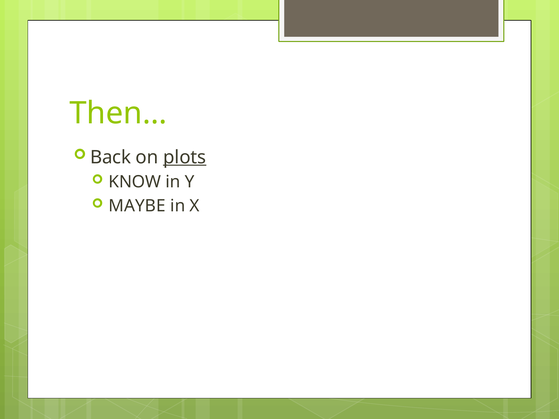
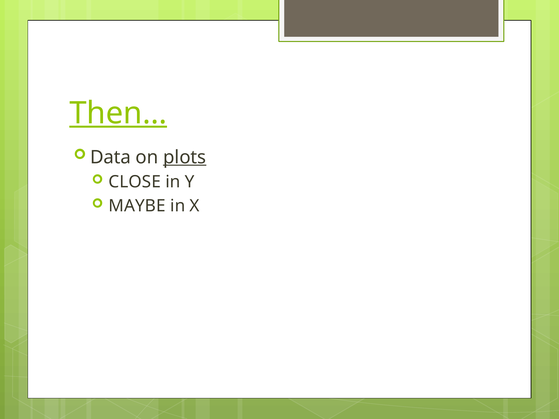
Then… underline: none -> present (118, 113)
Back: Back -> Data (111, 157)
KNOW: KNOW -> CLOSE (135, 182)
